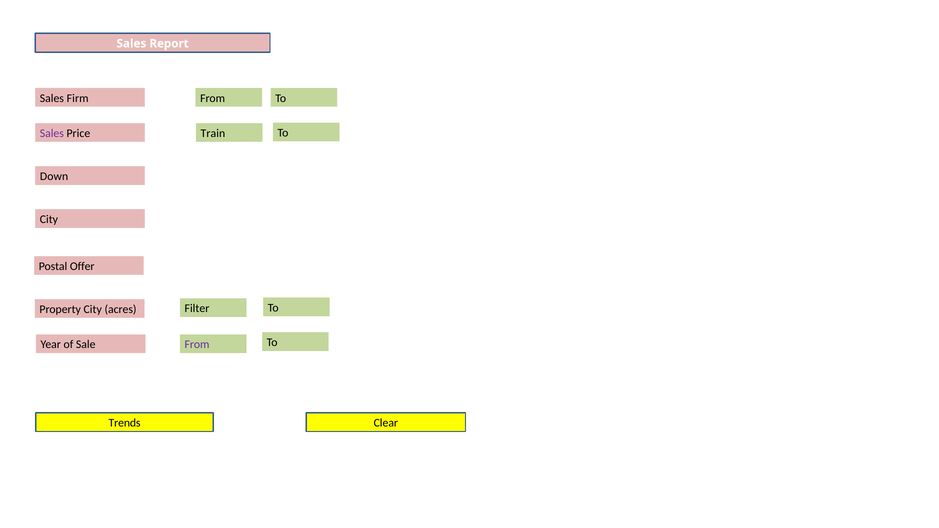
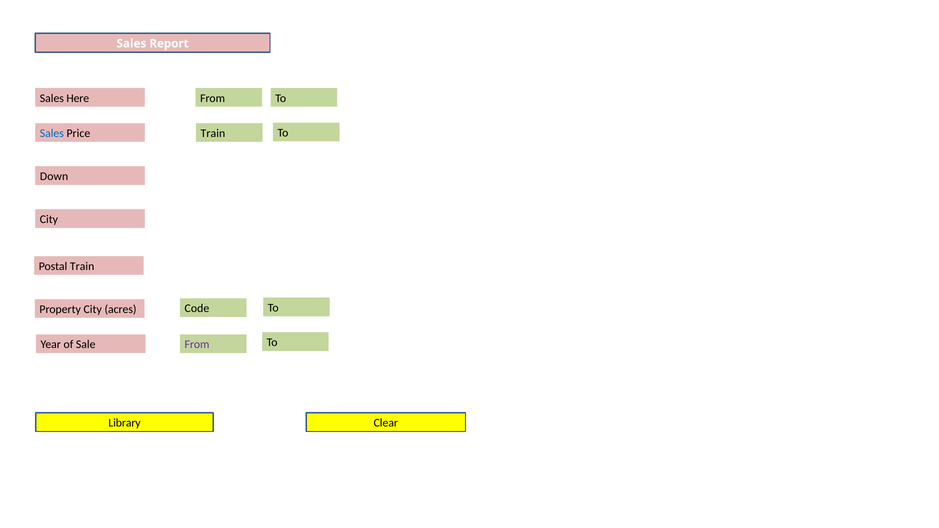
Firm: Firm -> Here (78, 98)
Sales colour: purple -> blue (52, 133)
Postal Offer: Offer -> Train (82, 266)
Filter: Filter -> Code (197, 309)
Trends: Trends -> Library (125, 423)
